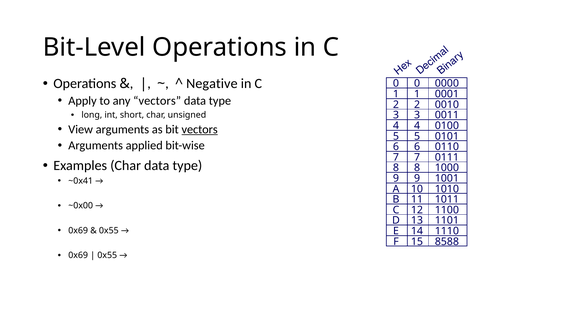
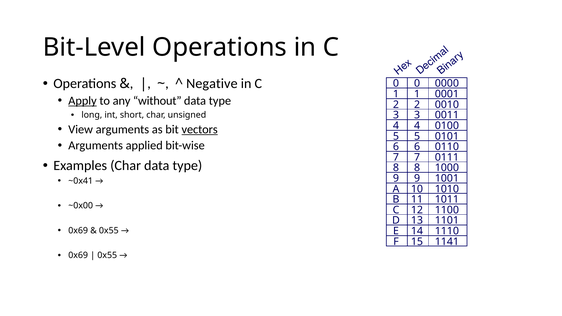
Apply underline: none -> present (83, 101)
any vectors: vectors -> without (157, 101)
8588: 8588 -> 1141 (447, 242)
